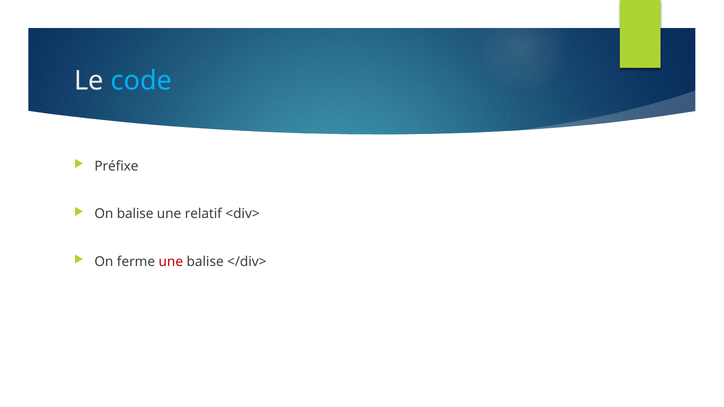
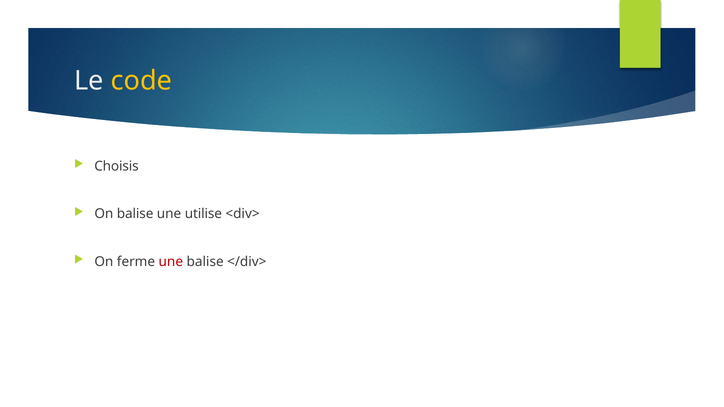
code colour: light blue -> yellow (141, 81)
Préfixe: Préfixe -> Choisis (116, 166)
relatif: relatif -> utilise (203, 214)
